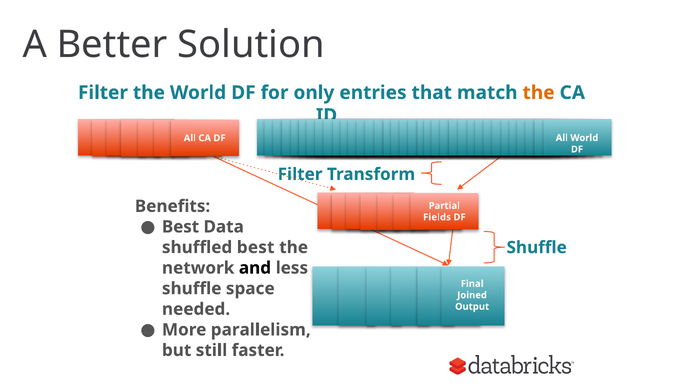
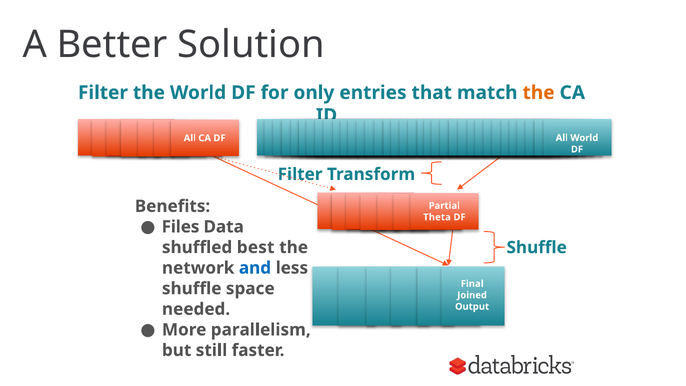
Fields: Fields -> Theta (437, 217)
Best: Best -> Files (181, 227)
and colour: black -> blue (255, 268)
